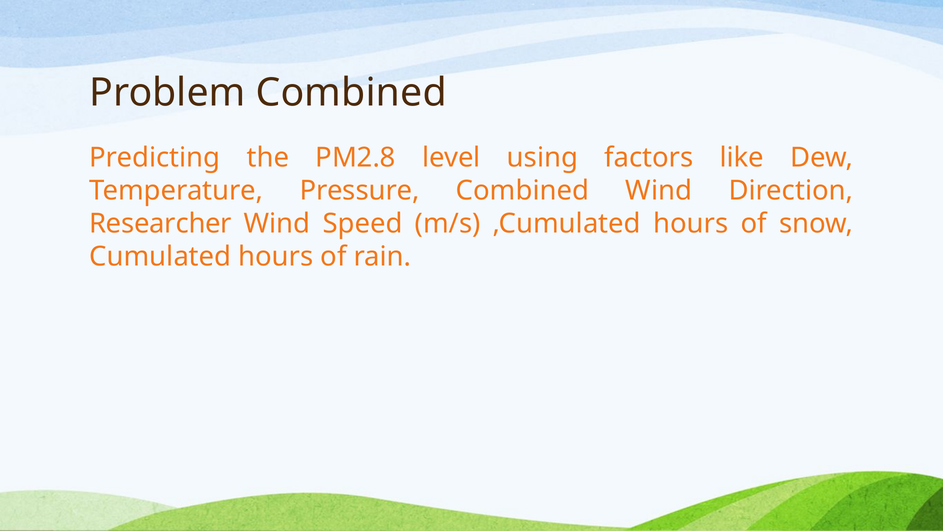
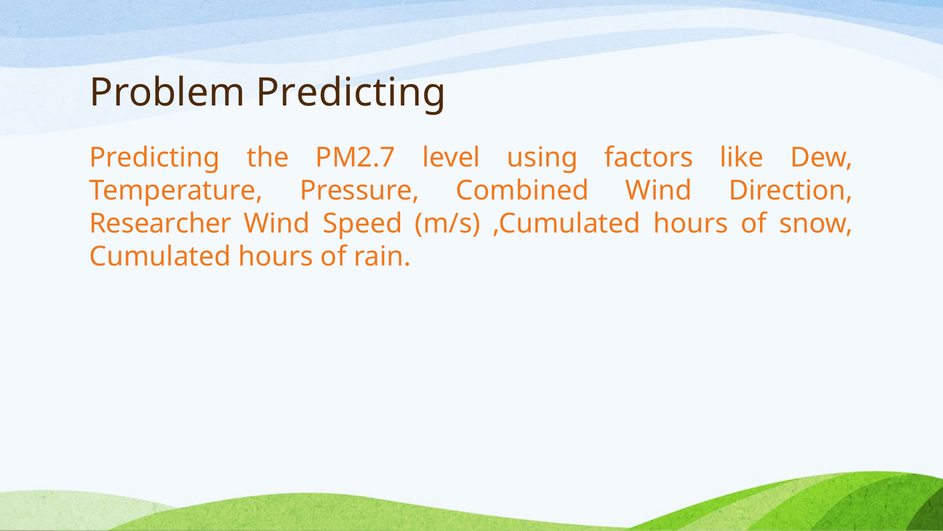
Problem Combined: Combined -> Predicting (351, 93)
PM2.8: PM2.8 -> PM2.7 (356, 157)
